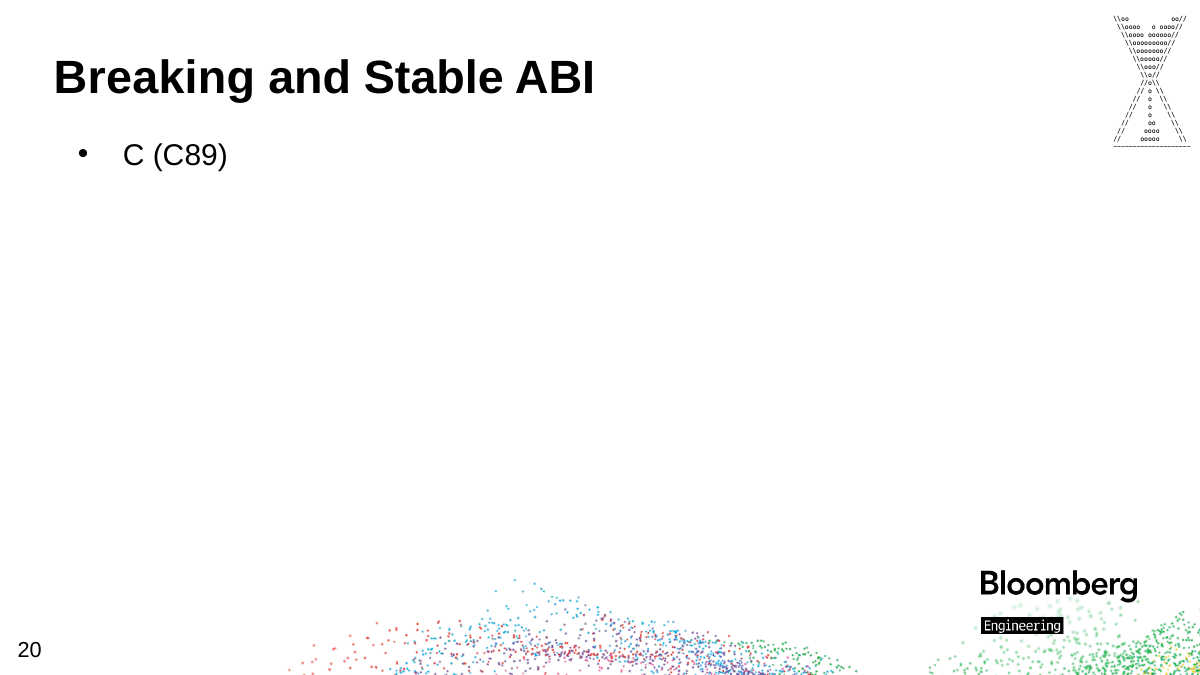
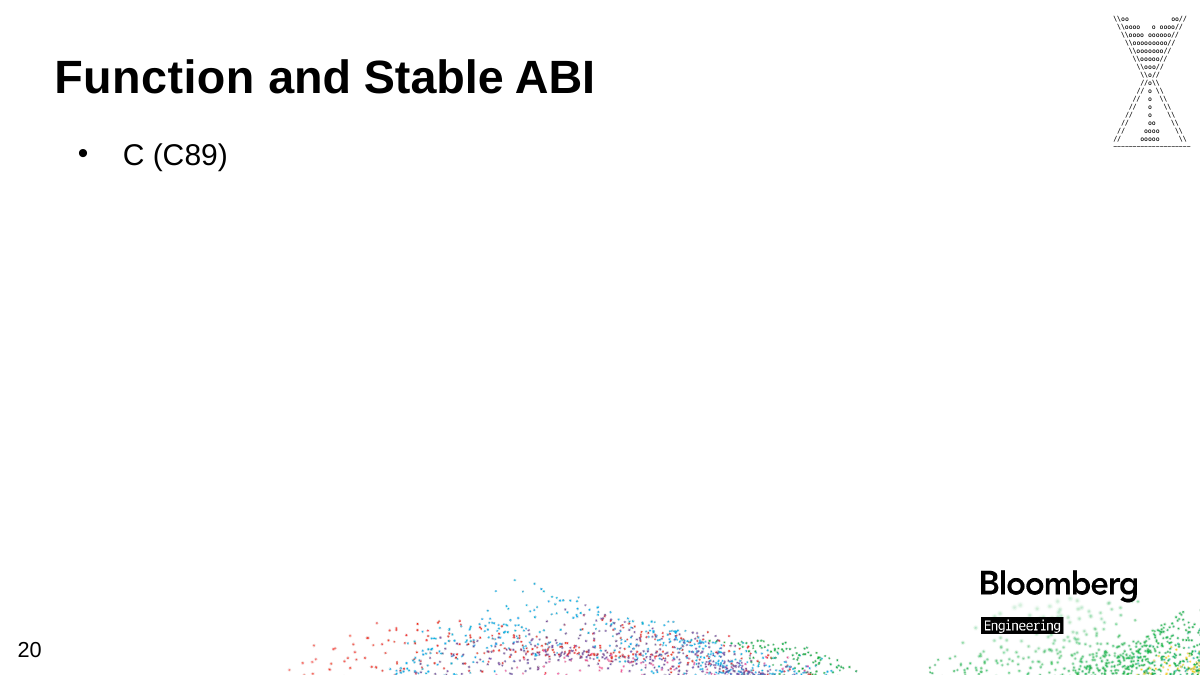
Breaking: Breaking -> Function (154, 78)
